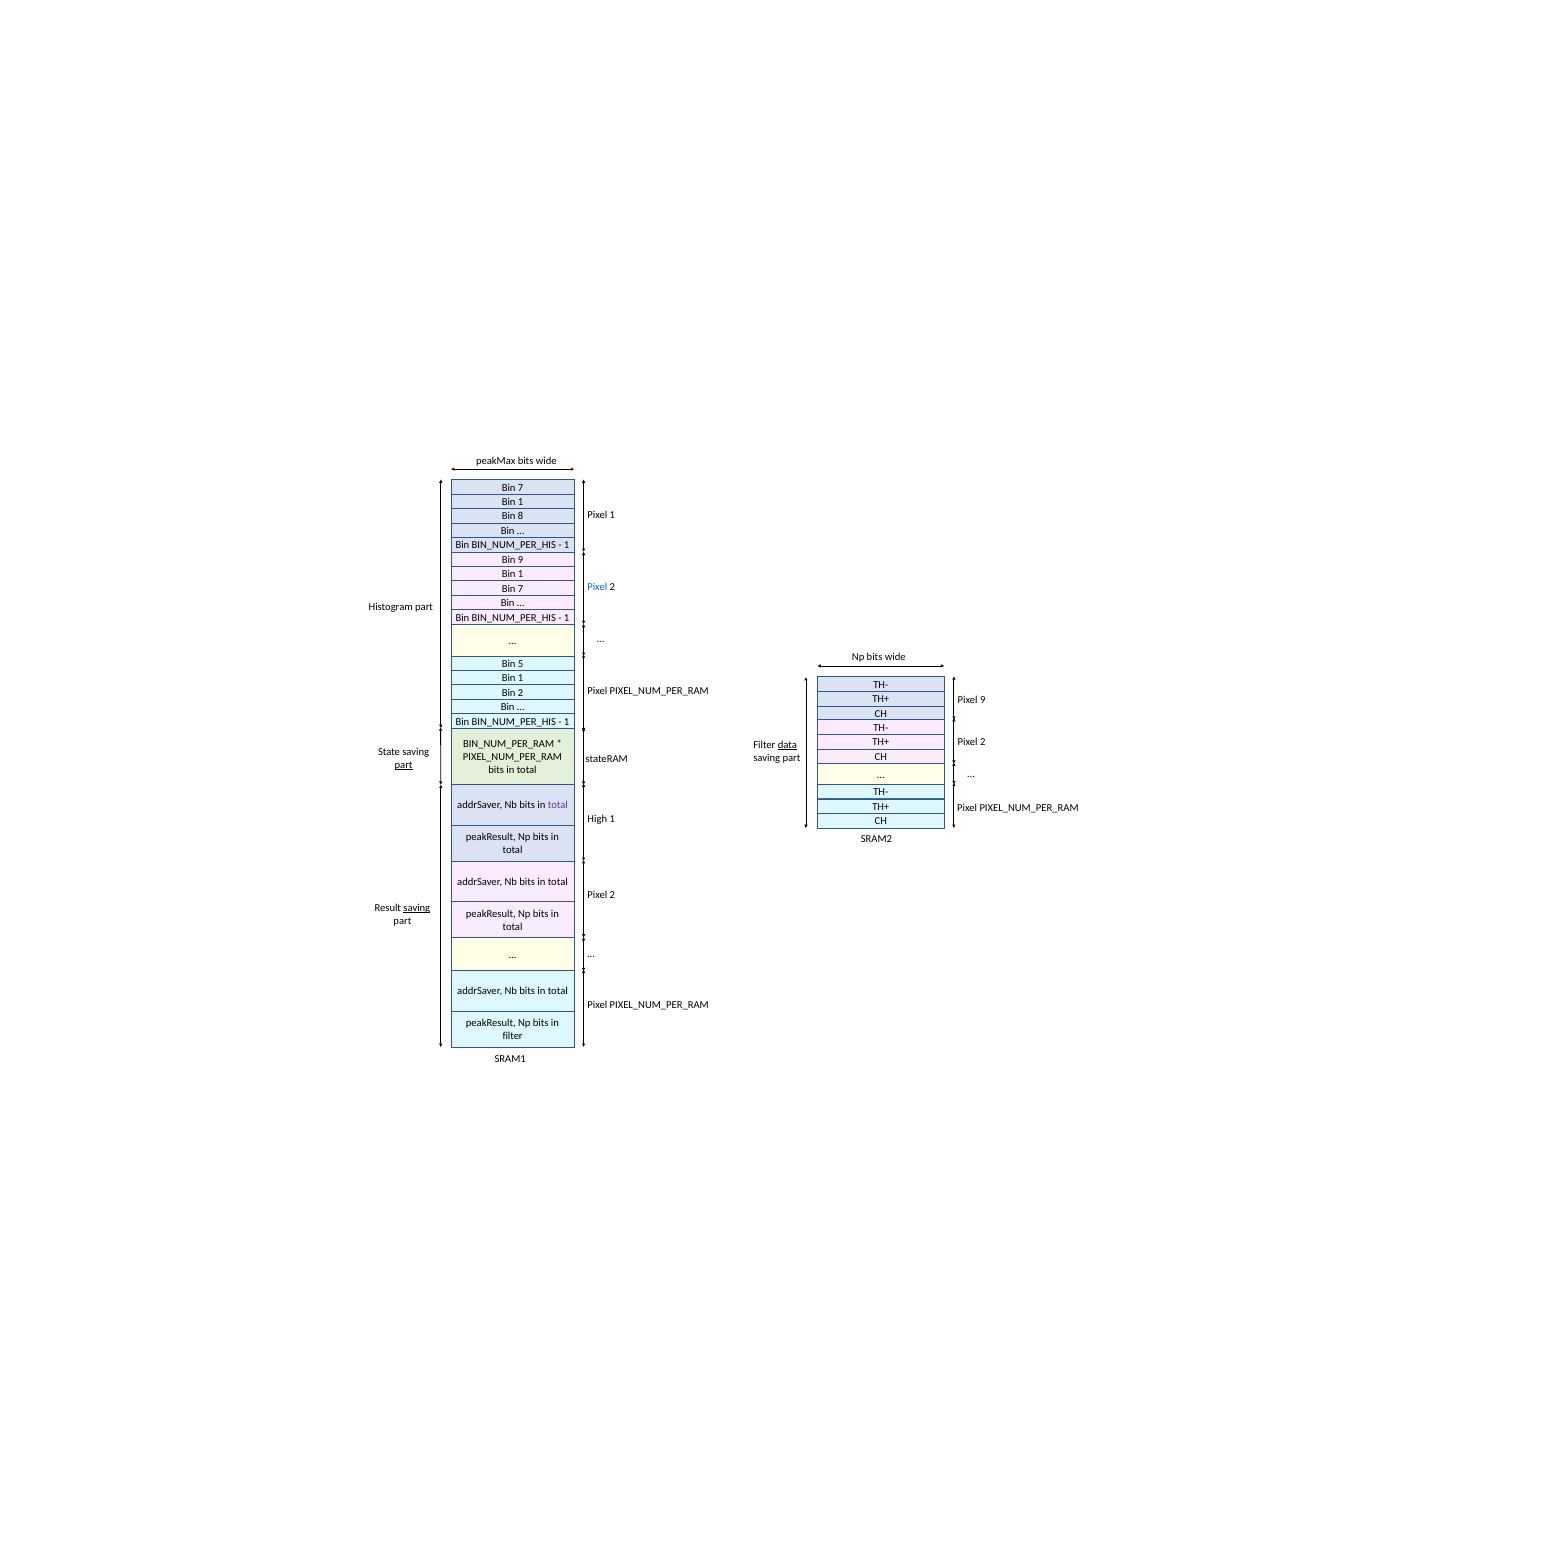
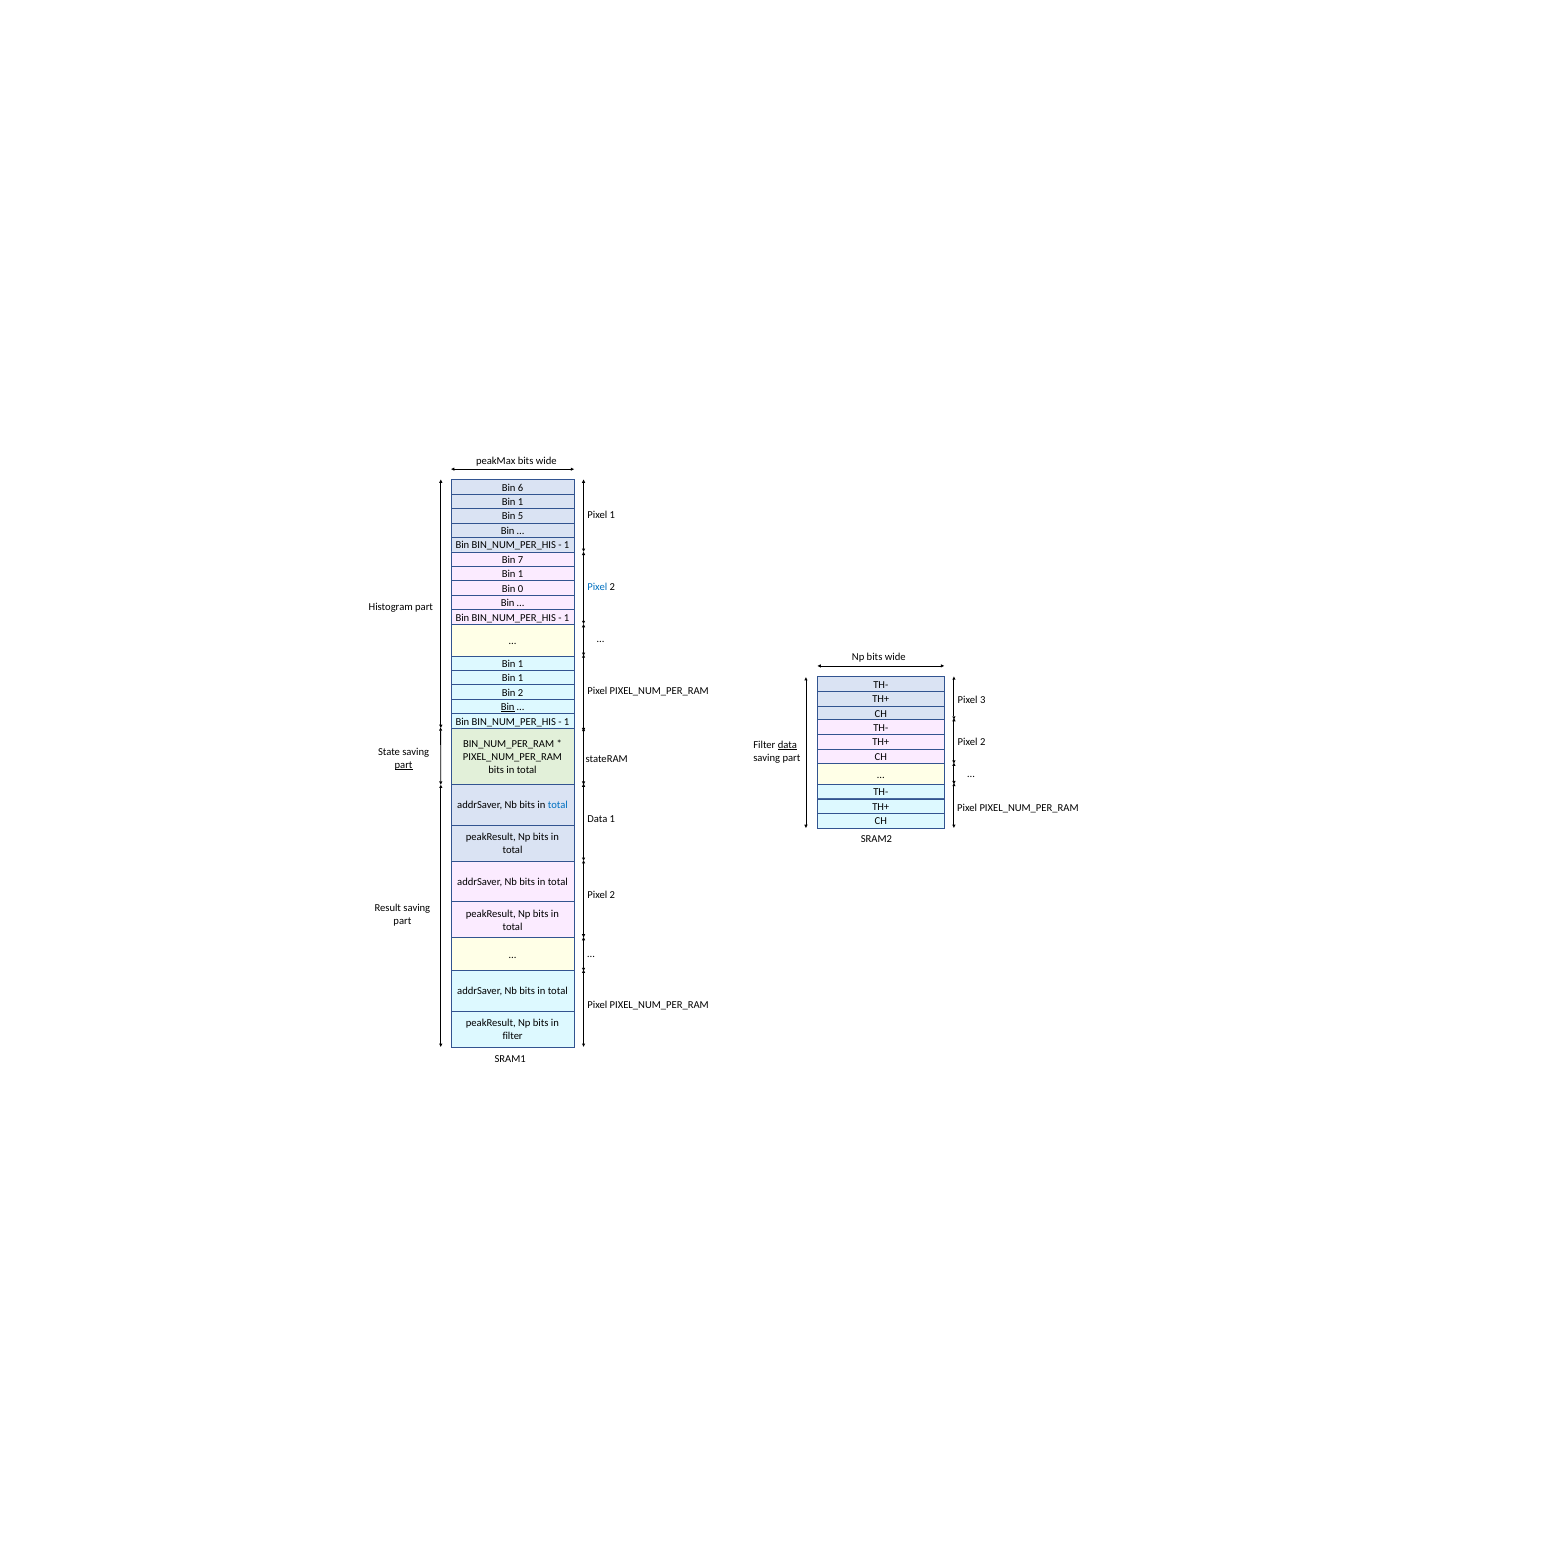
7: 7 -> 6 (521, 488)
8: 8 -> 5 (521, 516)
Bin 9: 9 -> 7 (521, 560)
7: 7 -> 0 (521, 589)
5: 5 -> 1 (521, 664)
Pixel 9: 9 -> 3 (983, 700)
Bin underline: none -> present (508, 707)
total colour: purple -> blue (558, 805)
High: High -> Data (597, 819)
saving underline: present -> none (417, 908)
